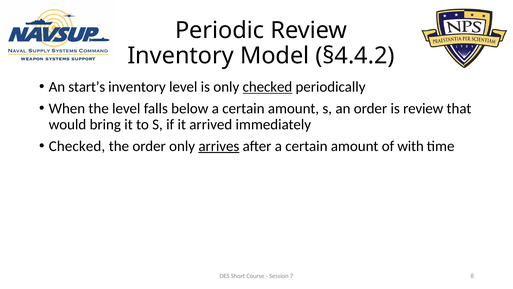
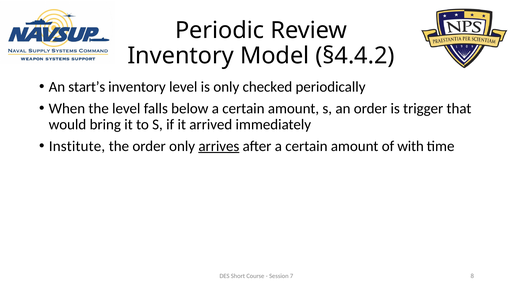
checked underline: present -> none (267, 87)
is review: review -> trigger (423, 108)
Checked: Checked -> Institute (77, 146)
